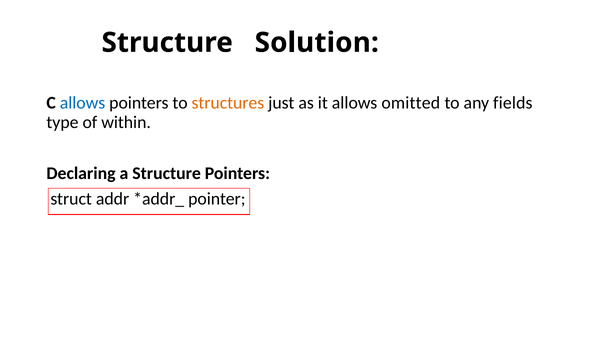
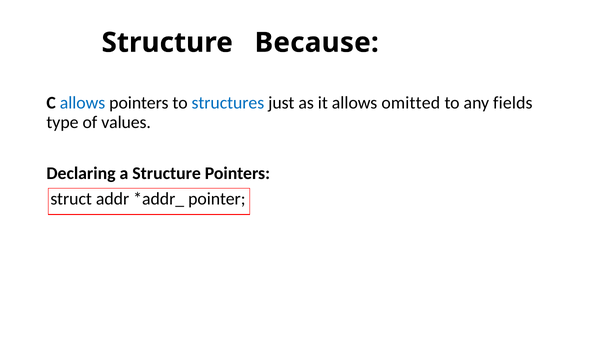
Solution: Solution -> Because (317, 43)
structures colour: orange -> blue (228, 103)
within: within -> values (126, 122)
